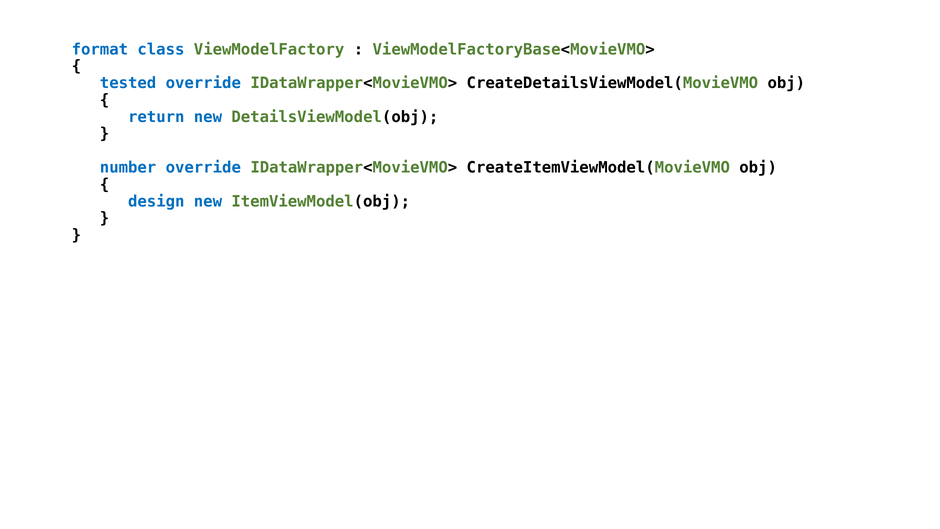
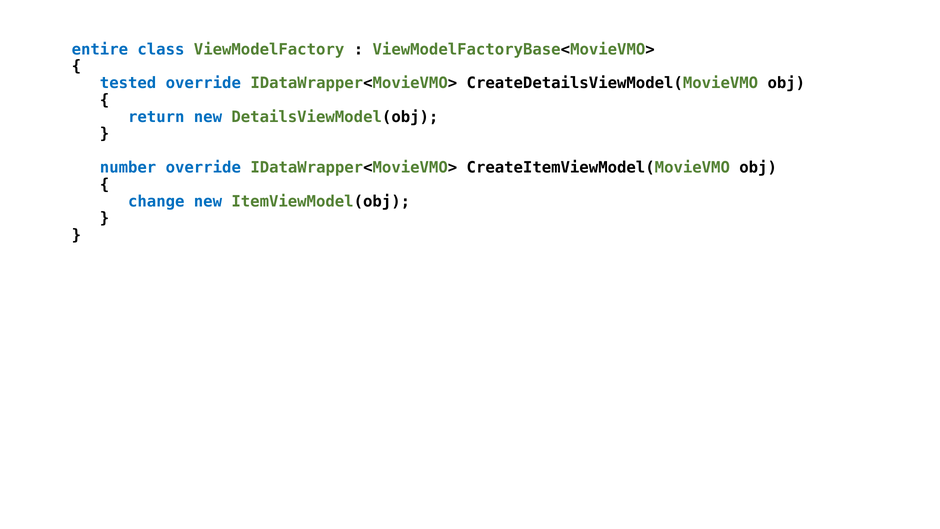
format: format -> entire (100, 49)
design: design -> change (156, 201)
